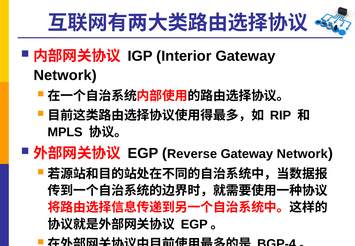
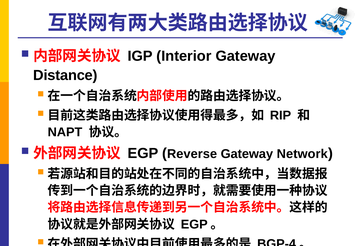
Network: Network -> Distance (65, 75)
MPLS: MPLS -> NAPT (65, 132)
